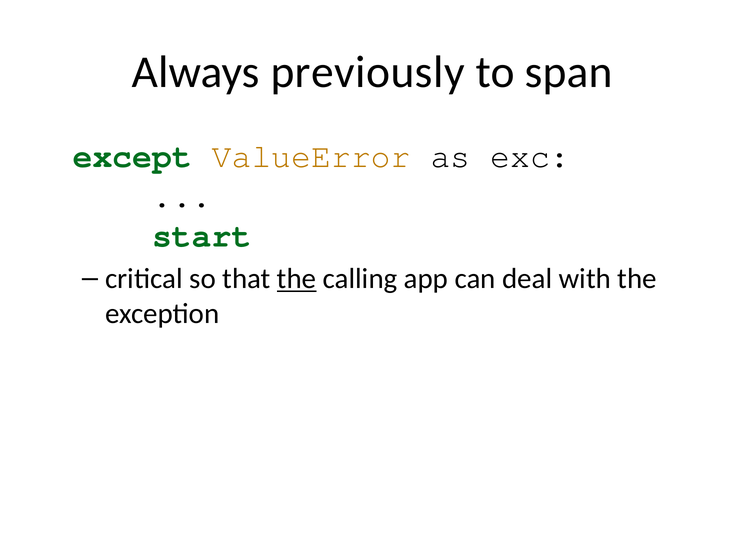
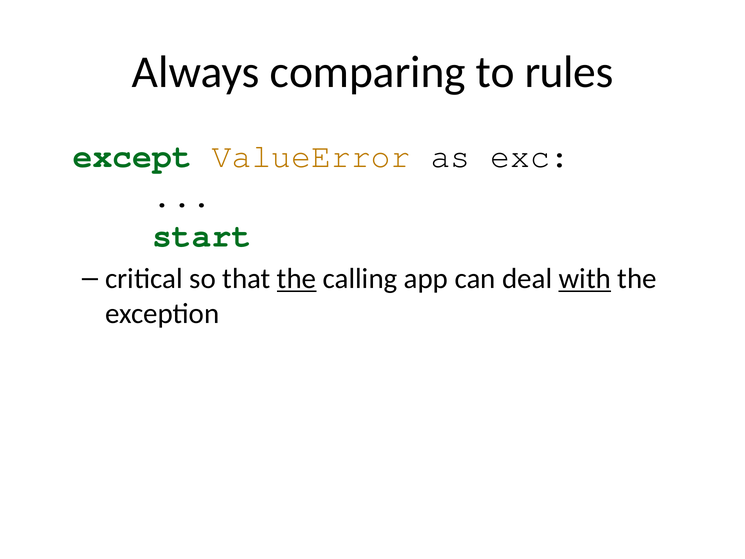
previously: previously -> comparing (368, 72)
span: span -> rules (569, 72)
with underline: none -> present (585, 279)
